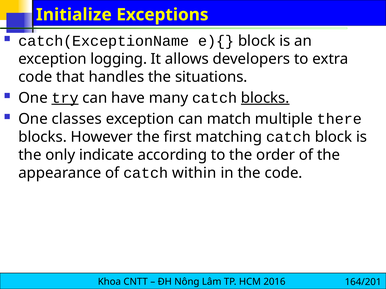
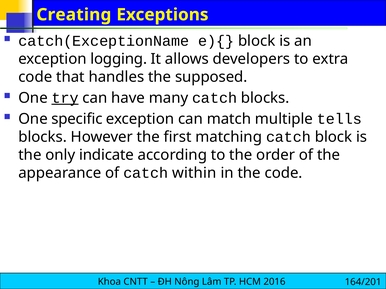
Initialize: Initialize -> Creating (74, 15)
situations: situations -> supposed (211, 77)
blocks underline: present -> none (265, 98)
classes: classes -> specific (77, 119)
there: there -> tells (339, 119)
